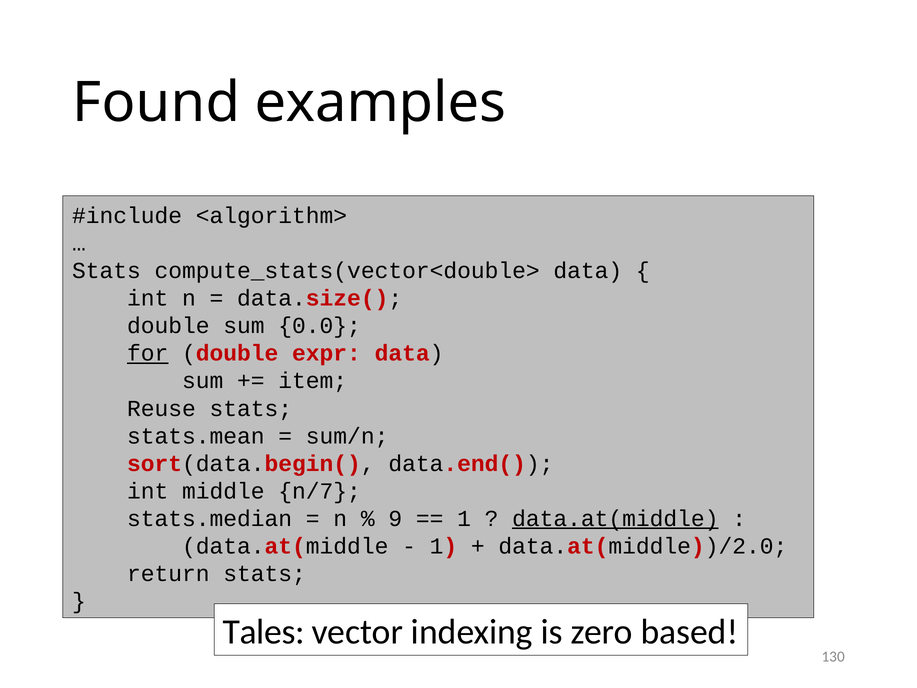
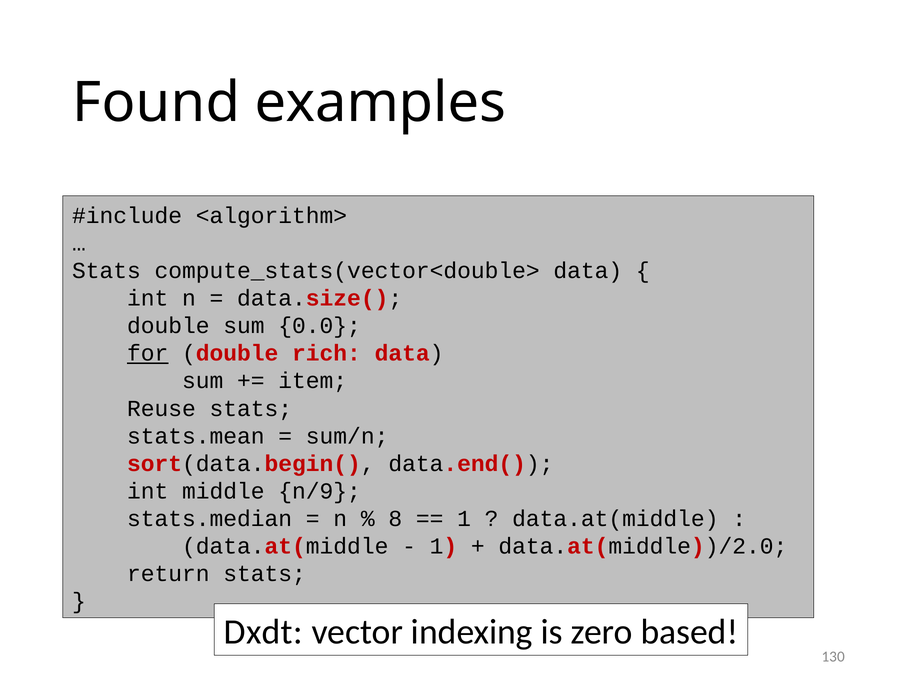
expr: expr -> rich (326, 353)
n/7: n/7 -> n/9 (320, 491)
9: 9 -> 8 (395, 518)
data.at(middle underline: present -> none (615, 518)
Tales: Tales -> Dxdt (263, 632)
